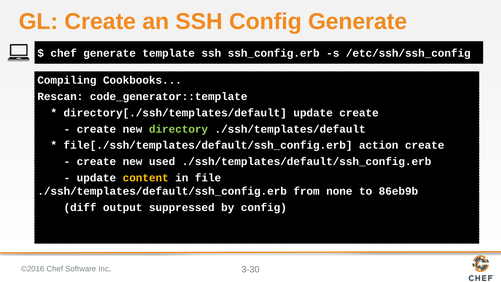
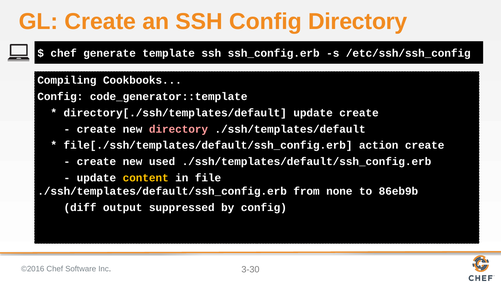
Config Generate: Generate -> Directory (358, 22)
Rescan: Rescan -> Config (60, 96)
directory colour: light green -> pink (178, 129)
